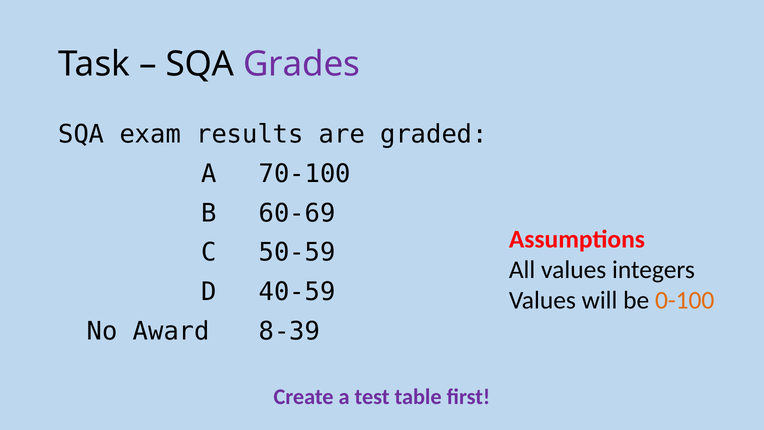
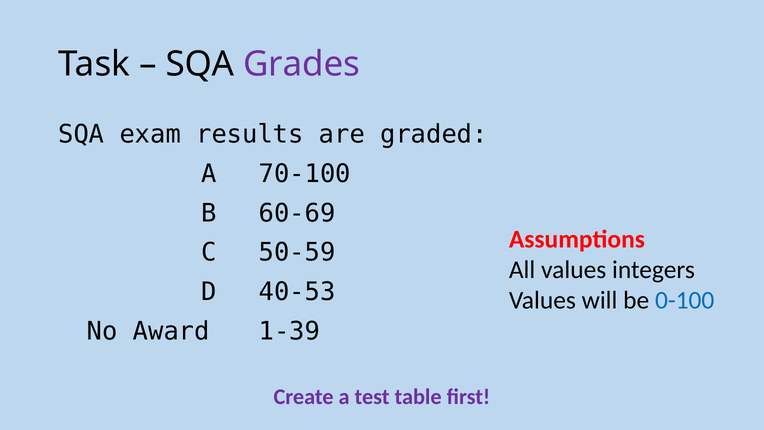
40-59: 40-59 -> 40-53 (297, 292)
0-100 colour: orange -> blue (685, 300)
8-39: 8-39 -> 1-39 (289, 331)
